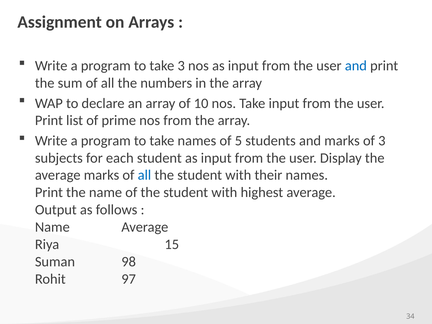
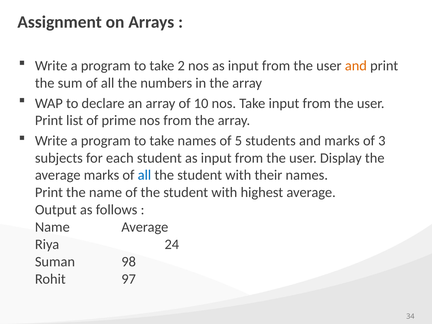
take 3: 3 -> 2 (181, 66)
and colour: blue -> orange (356, 66)
15: 15 -> 24 (172, 244)
